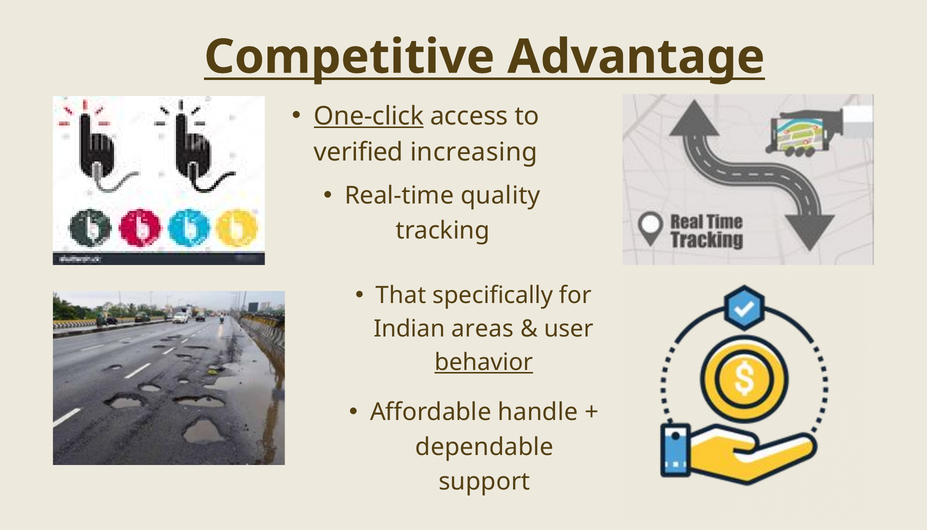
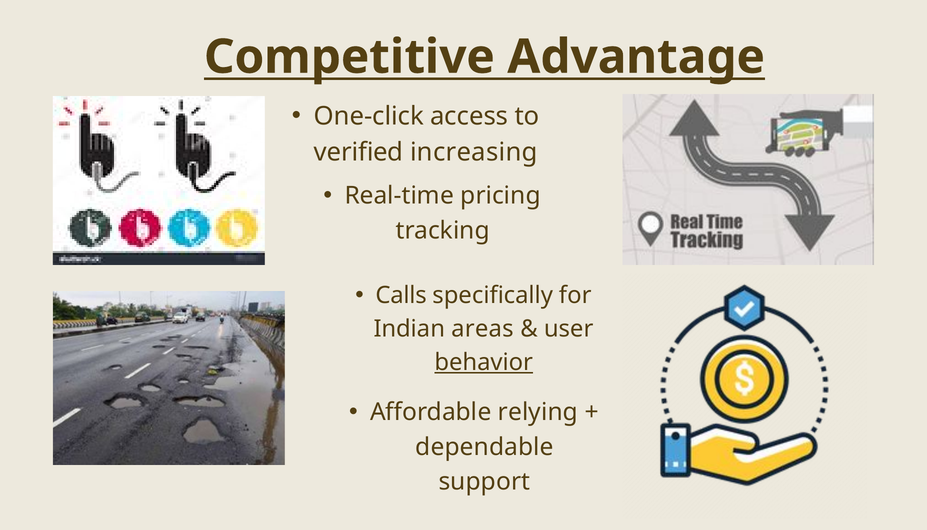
One-click underline: present -> none (369, 116)
quality: quality -> pricing (501, 196)
That: That -> Calls (401, 295)
handle: handle -> relying (538, 412)
